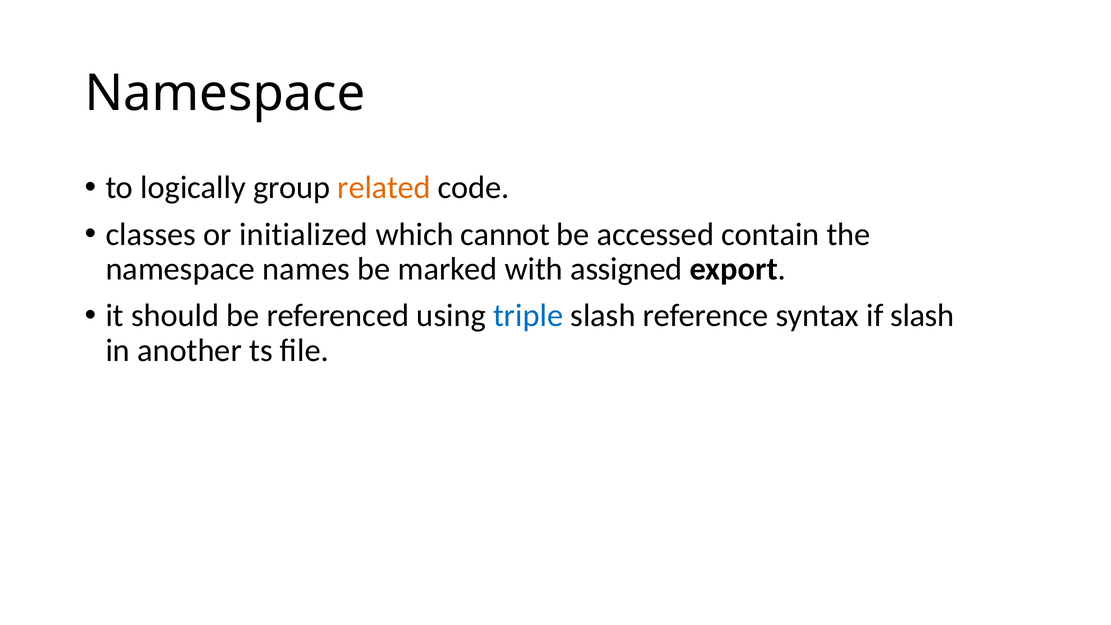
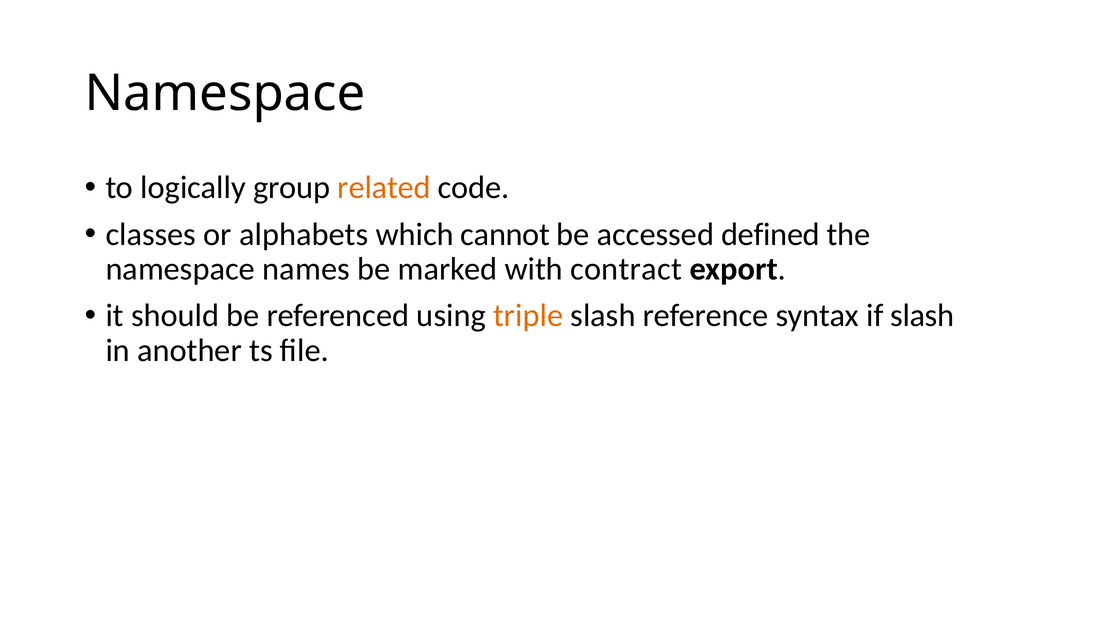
initialized: initialized -> alphabets (304, 234)
contain: contain -> defined (771, 234)
assigned: assigned -> contract (626, 269)
triple colour: blue -> orange (528, 316)
